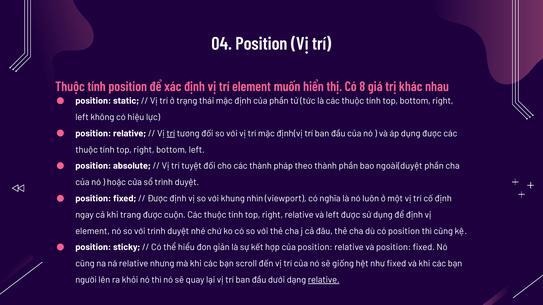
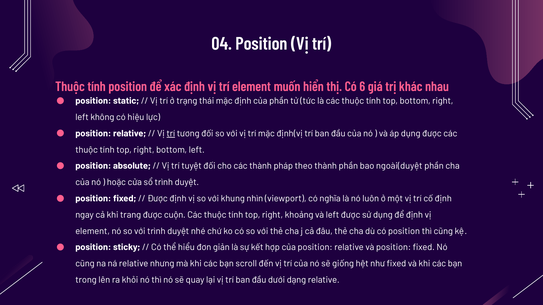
8: 8 -> 6 (362, 87)
right relative: relative -> khoảng (299, 215)
người: người -> trong (86, 280)
relative underline: present -> none (324, 280)
